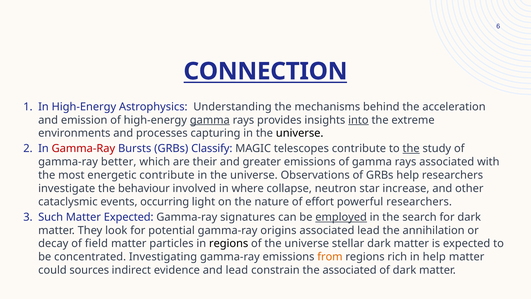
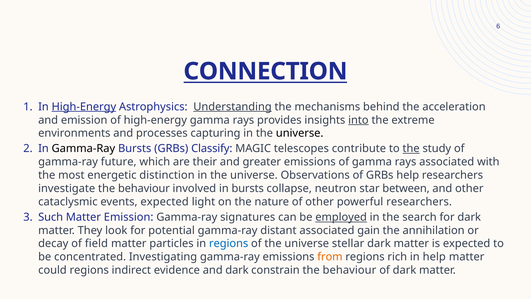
High-Energy underline: none -> present (84, 107)
Understanding underline: none -> present (233, 107)
gamma underline: present -> none (210, 120)
Gamma-Ray colour: red -> black (83, 148)
better: better -> future (119, 162)
energetic contribute: contribute -> distinction (167, 175)
in where: where -> bursts (248, 188)
increase: increase -> between (406, 188)
events occurring: occurring -> expected (165, 202)
of effort: effort -> other (320, 202)
Matter Expected: Expected -> Emission (129, 217)
origins: origins -> distant (278, 230)
associated lead: lead -> gain (369, 230)
regions colour: black -> blue (229, 243)
could sources: sources -> regions (89, 270)
and lead: lead -> dark (237, 270)
constrain the associated: associated -> behaviour (349, 270)
